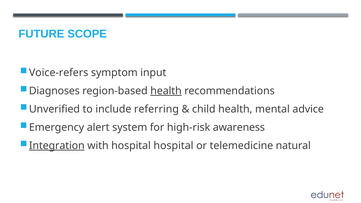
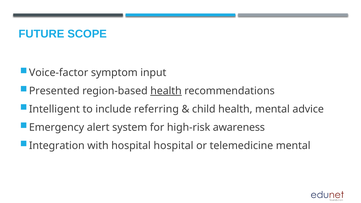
Voice-refers: Voice-refers -> Voice-factor (59, 73)
Diagnoses: Diagnoses -> Presented (54, 91)
Unverified: Unverified -> Intelligent (54, 109)
Integration underline: present -> none (57, 146)
telemedicine natural: natural -> mental (293, 146)
